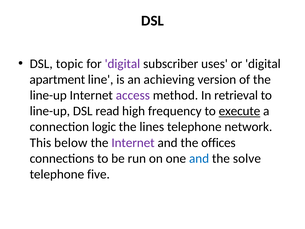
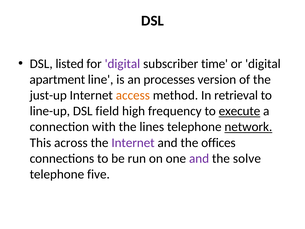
topic: topic -> listed (70, 64)
uses: uses -> time (215, 64)
achieving: achieving -> processes (169, 79)
line-up: line-up -> just-up (48, 95)
access colour: purple -> orange (133, 95)
read: read -> field (107, 111)
logic: logic -> with (104, 127)
network underline: none -> present (248, 127)
below: below -> across (71, 143)
and colour: blue -> purple (199, 158)
